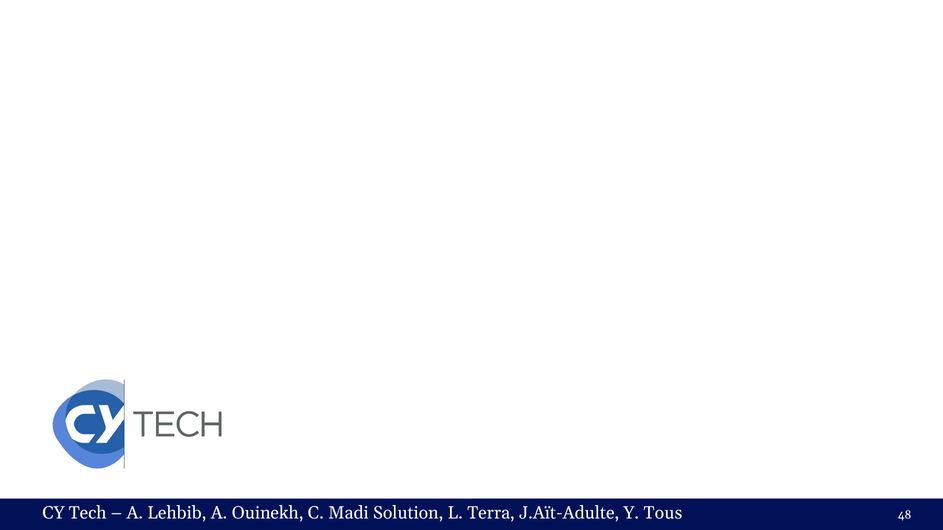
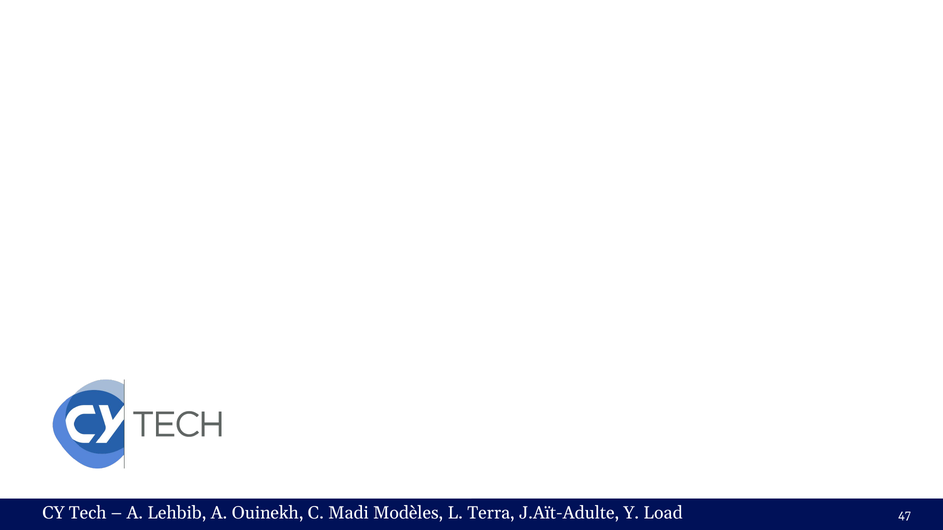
Solution: Solution -> Modèles (408, 513)
Tous: Tous -> Load (663, 513)
48: 48 -> 47 (905, 515)
